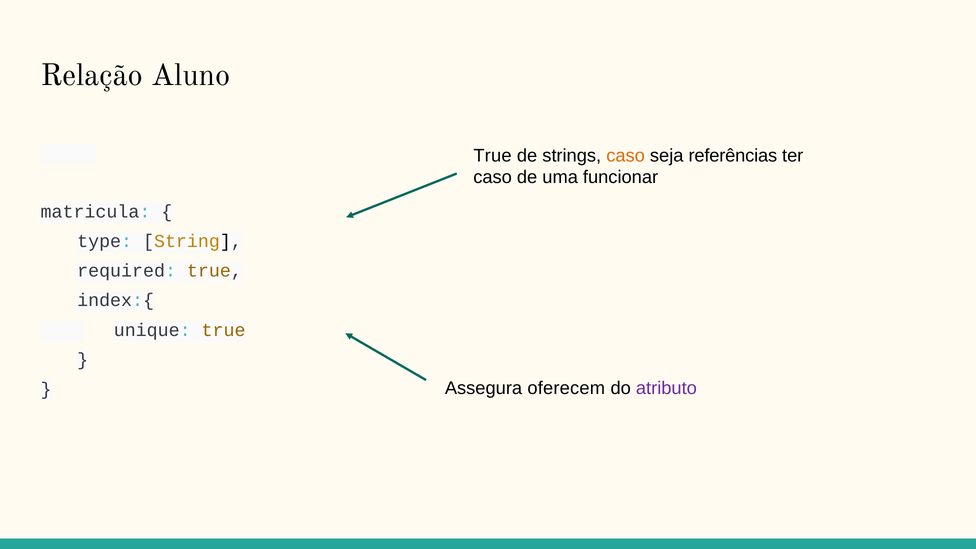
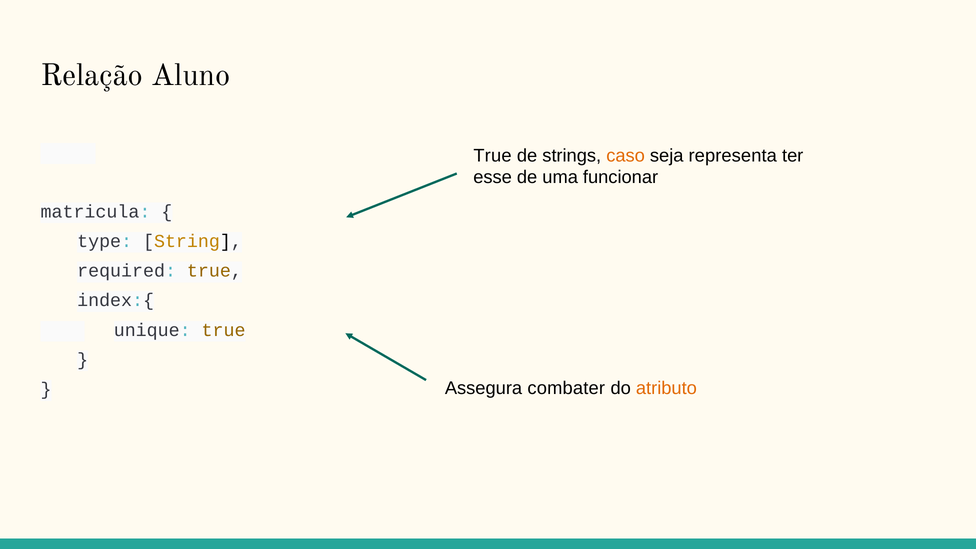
referências: referências -> representa (733, 155)
caso: caso -> esse (493, 177)
oferecem: oferecem -> combater (566, 388)
atributo colour: purple -> orange (666, 388)
